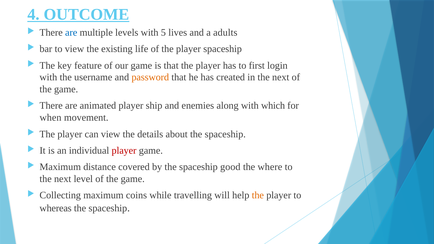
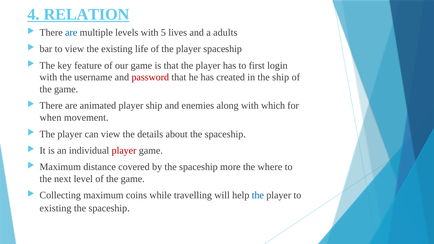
OUTCOME: OUTCOME -> RELATION (86, 14)
password colour: orange -> red (150, 77)
in the next: next -> ship (281, 77)
good: good -> more (230, 167)
the colour: orange -> blue (258, 195)
whereas: whereas -> existing (56, 208)
